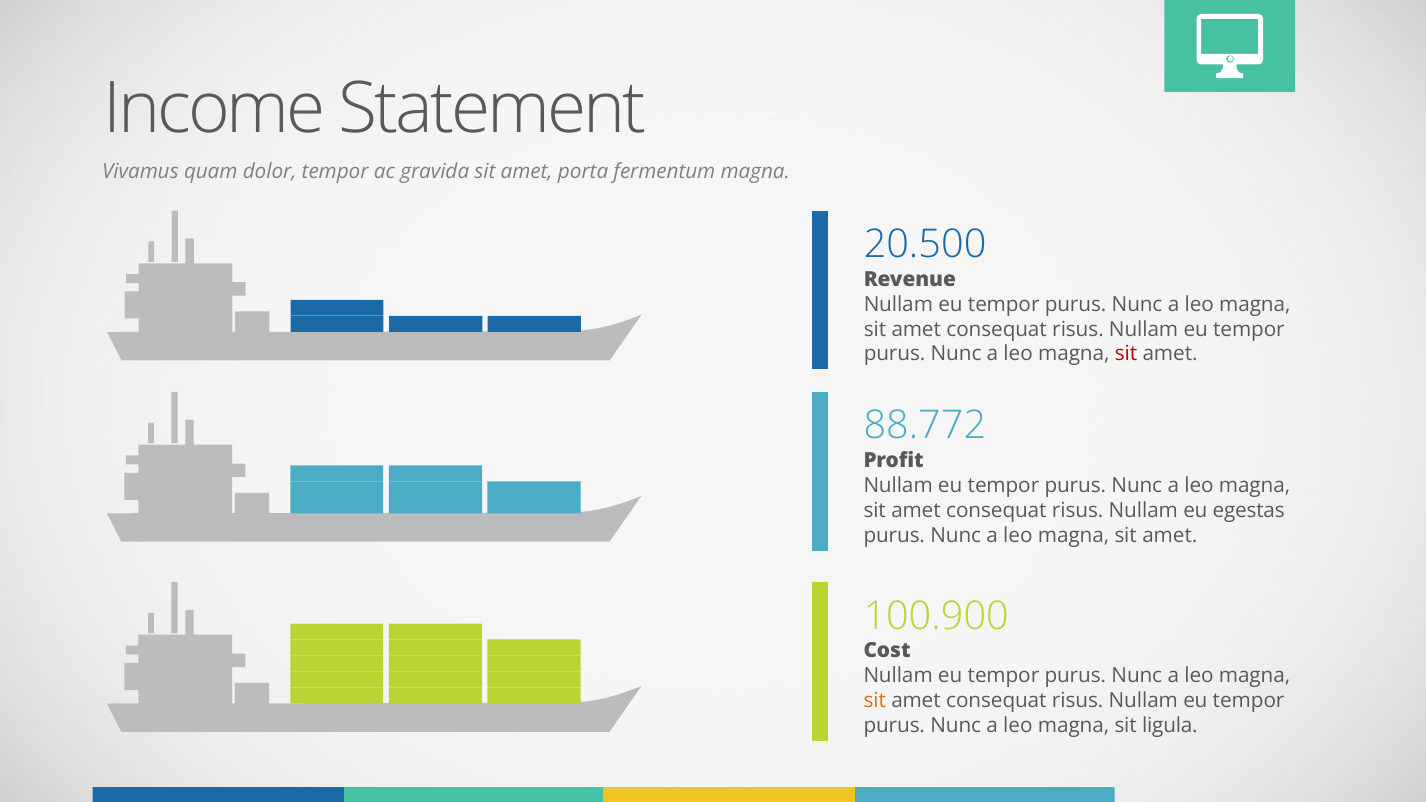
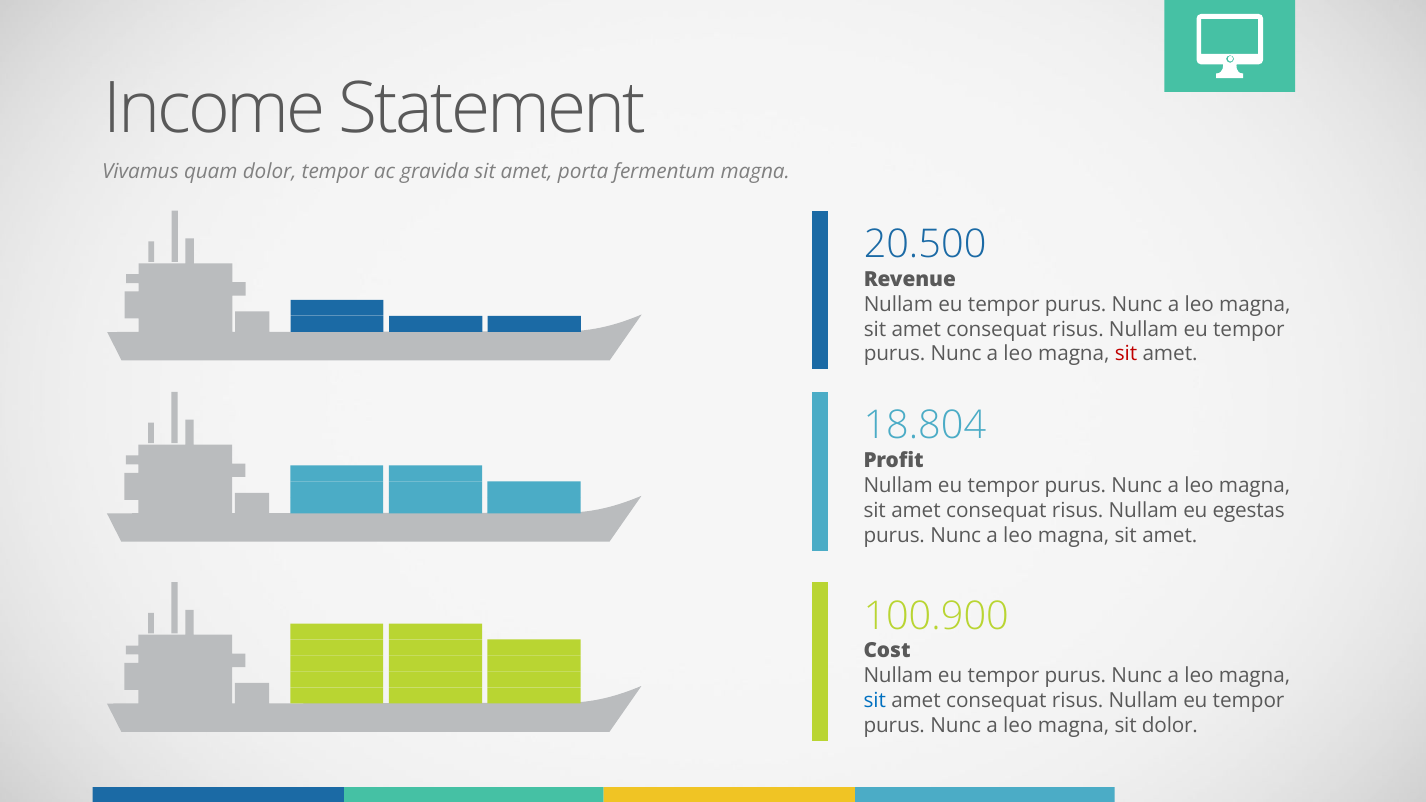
88.772: 88.772 -> 18.804 (925, 426)
sit colour: orange -> blue (875, 701)
sit ligula: ligula -> dolor (1170, 726)
